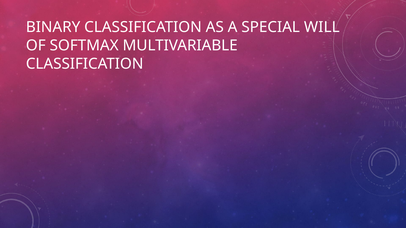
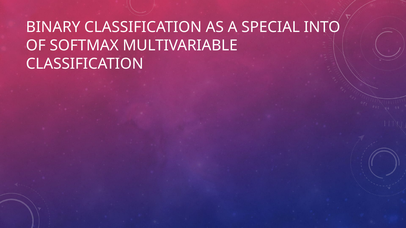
WILL: WILL -> INTO (322, 27)
